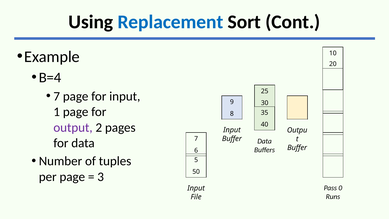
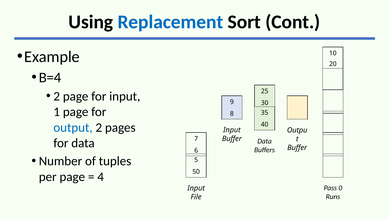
7: 7 -> 2 (57, 96)
output colour: purple -> blue (73, 127)
3: 3 -> 4 (101, 177)
